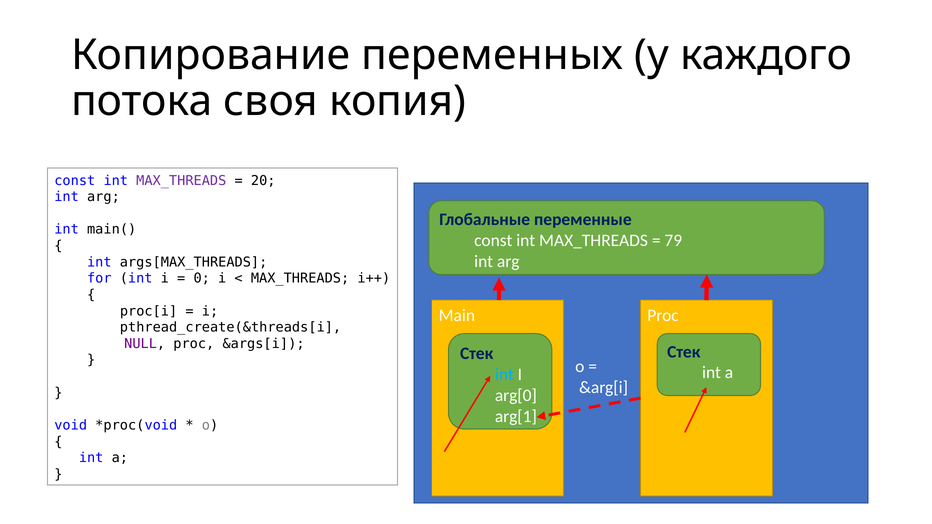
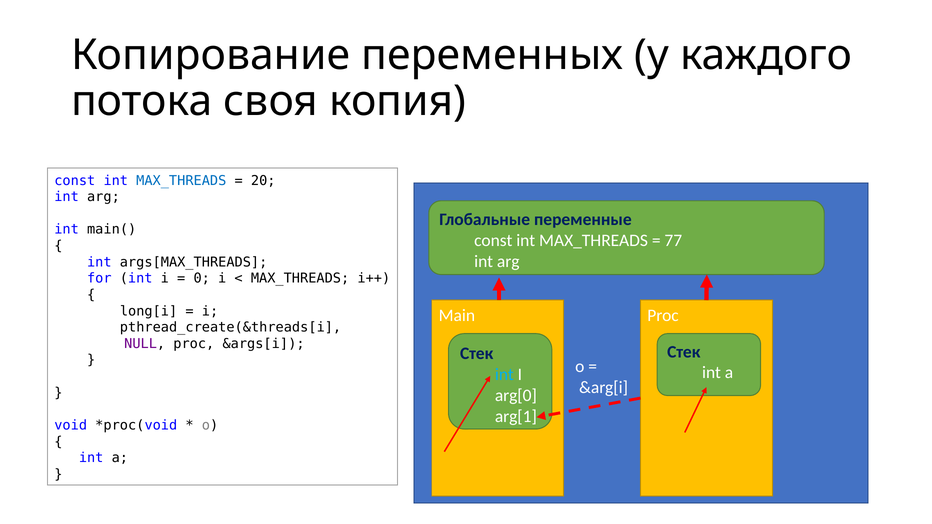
MAX_THREADS colour: purple -> blue (181, 181)
79: 79 -> 77 (673, 241)
proc[i: proc[i -> long[i (149, 311)
